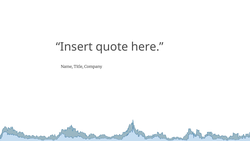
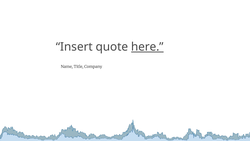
here underline: none -> present (147, 47)
